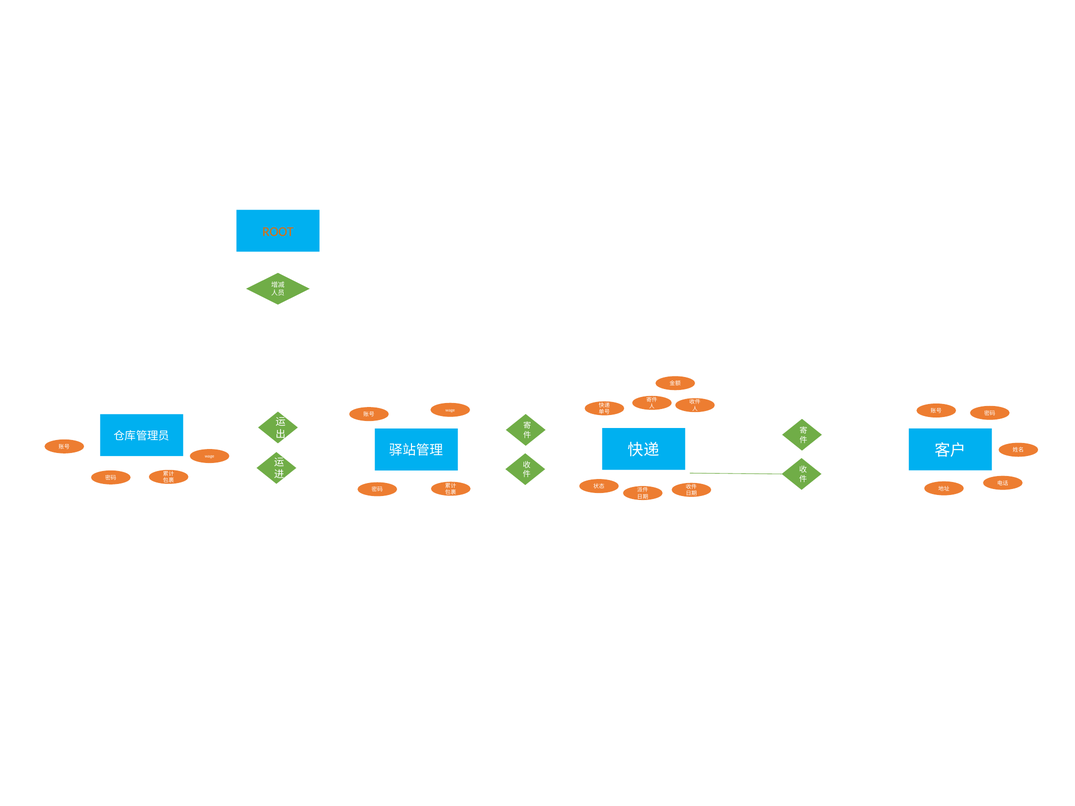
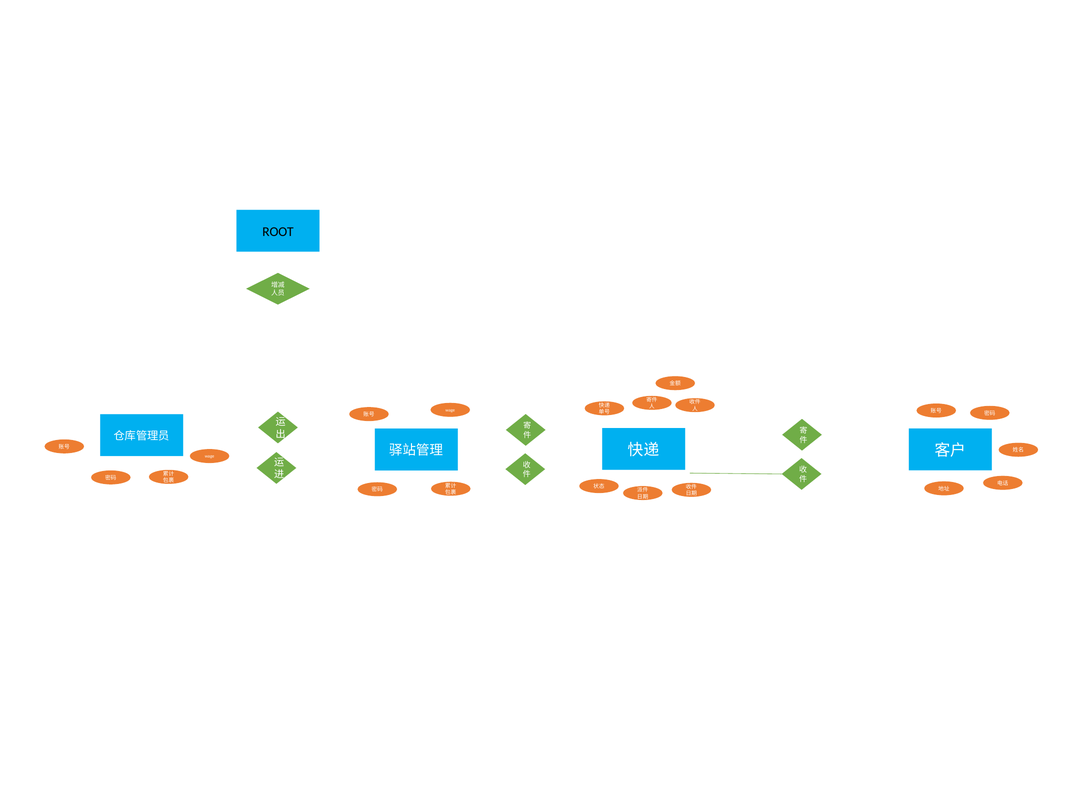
ROOT colour: orange -> black (278, 232)
